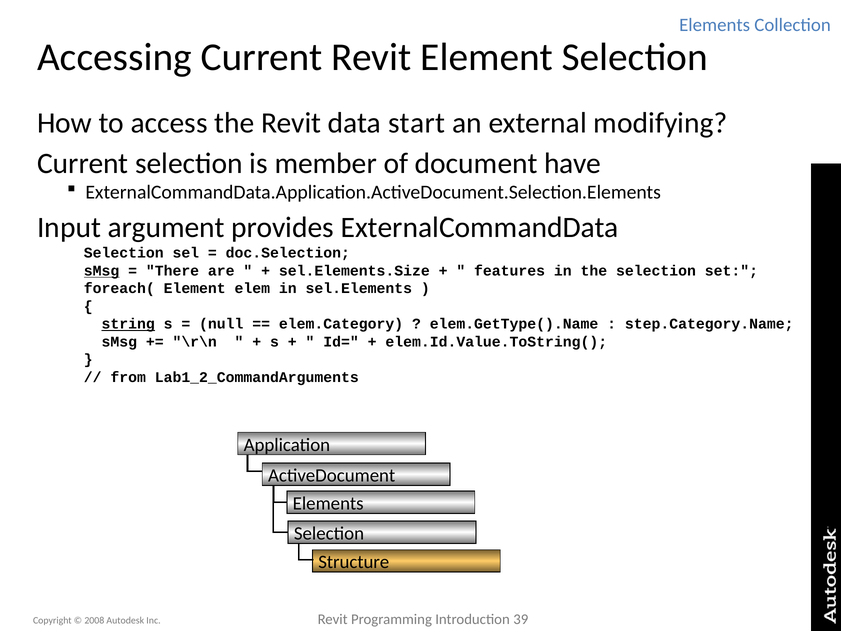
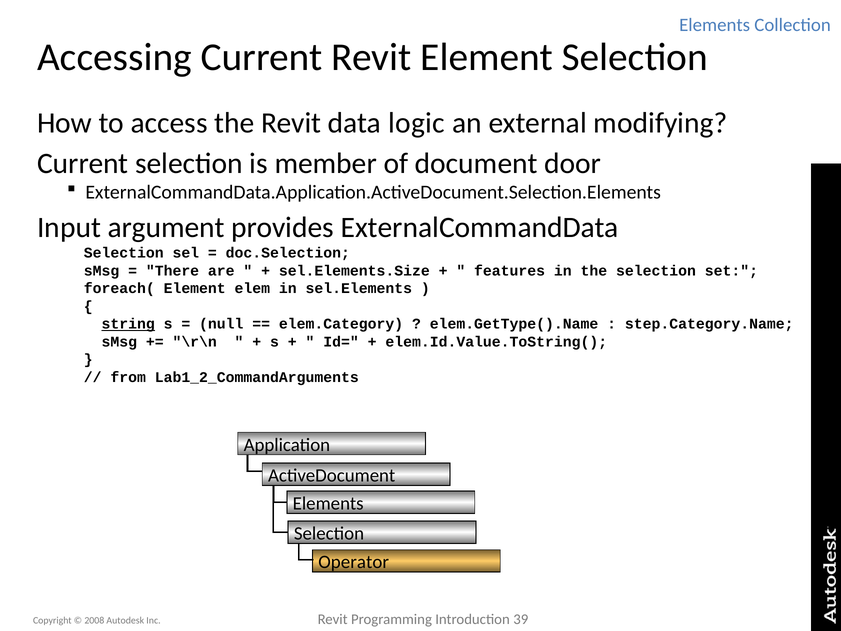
start: start -> logic (417, 123)
have: have -> door (572, 163)
sMsg underline: present -> none (102, 271)
Structure: Structure -> Operator (354, 562)
